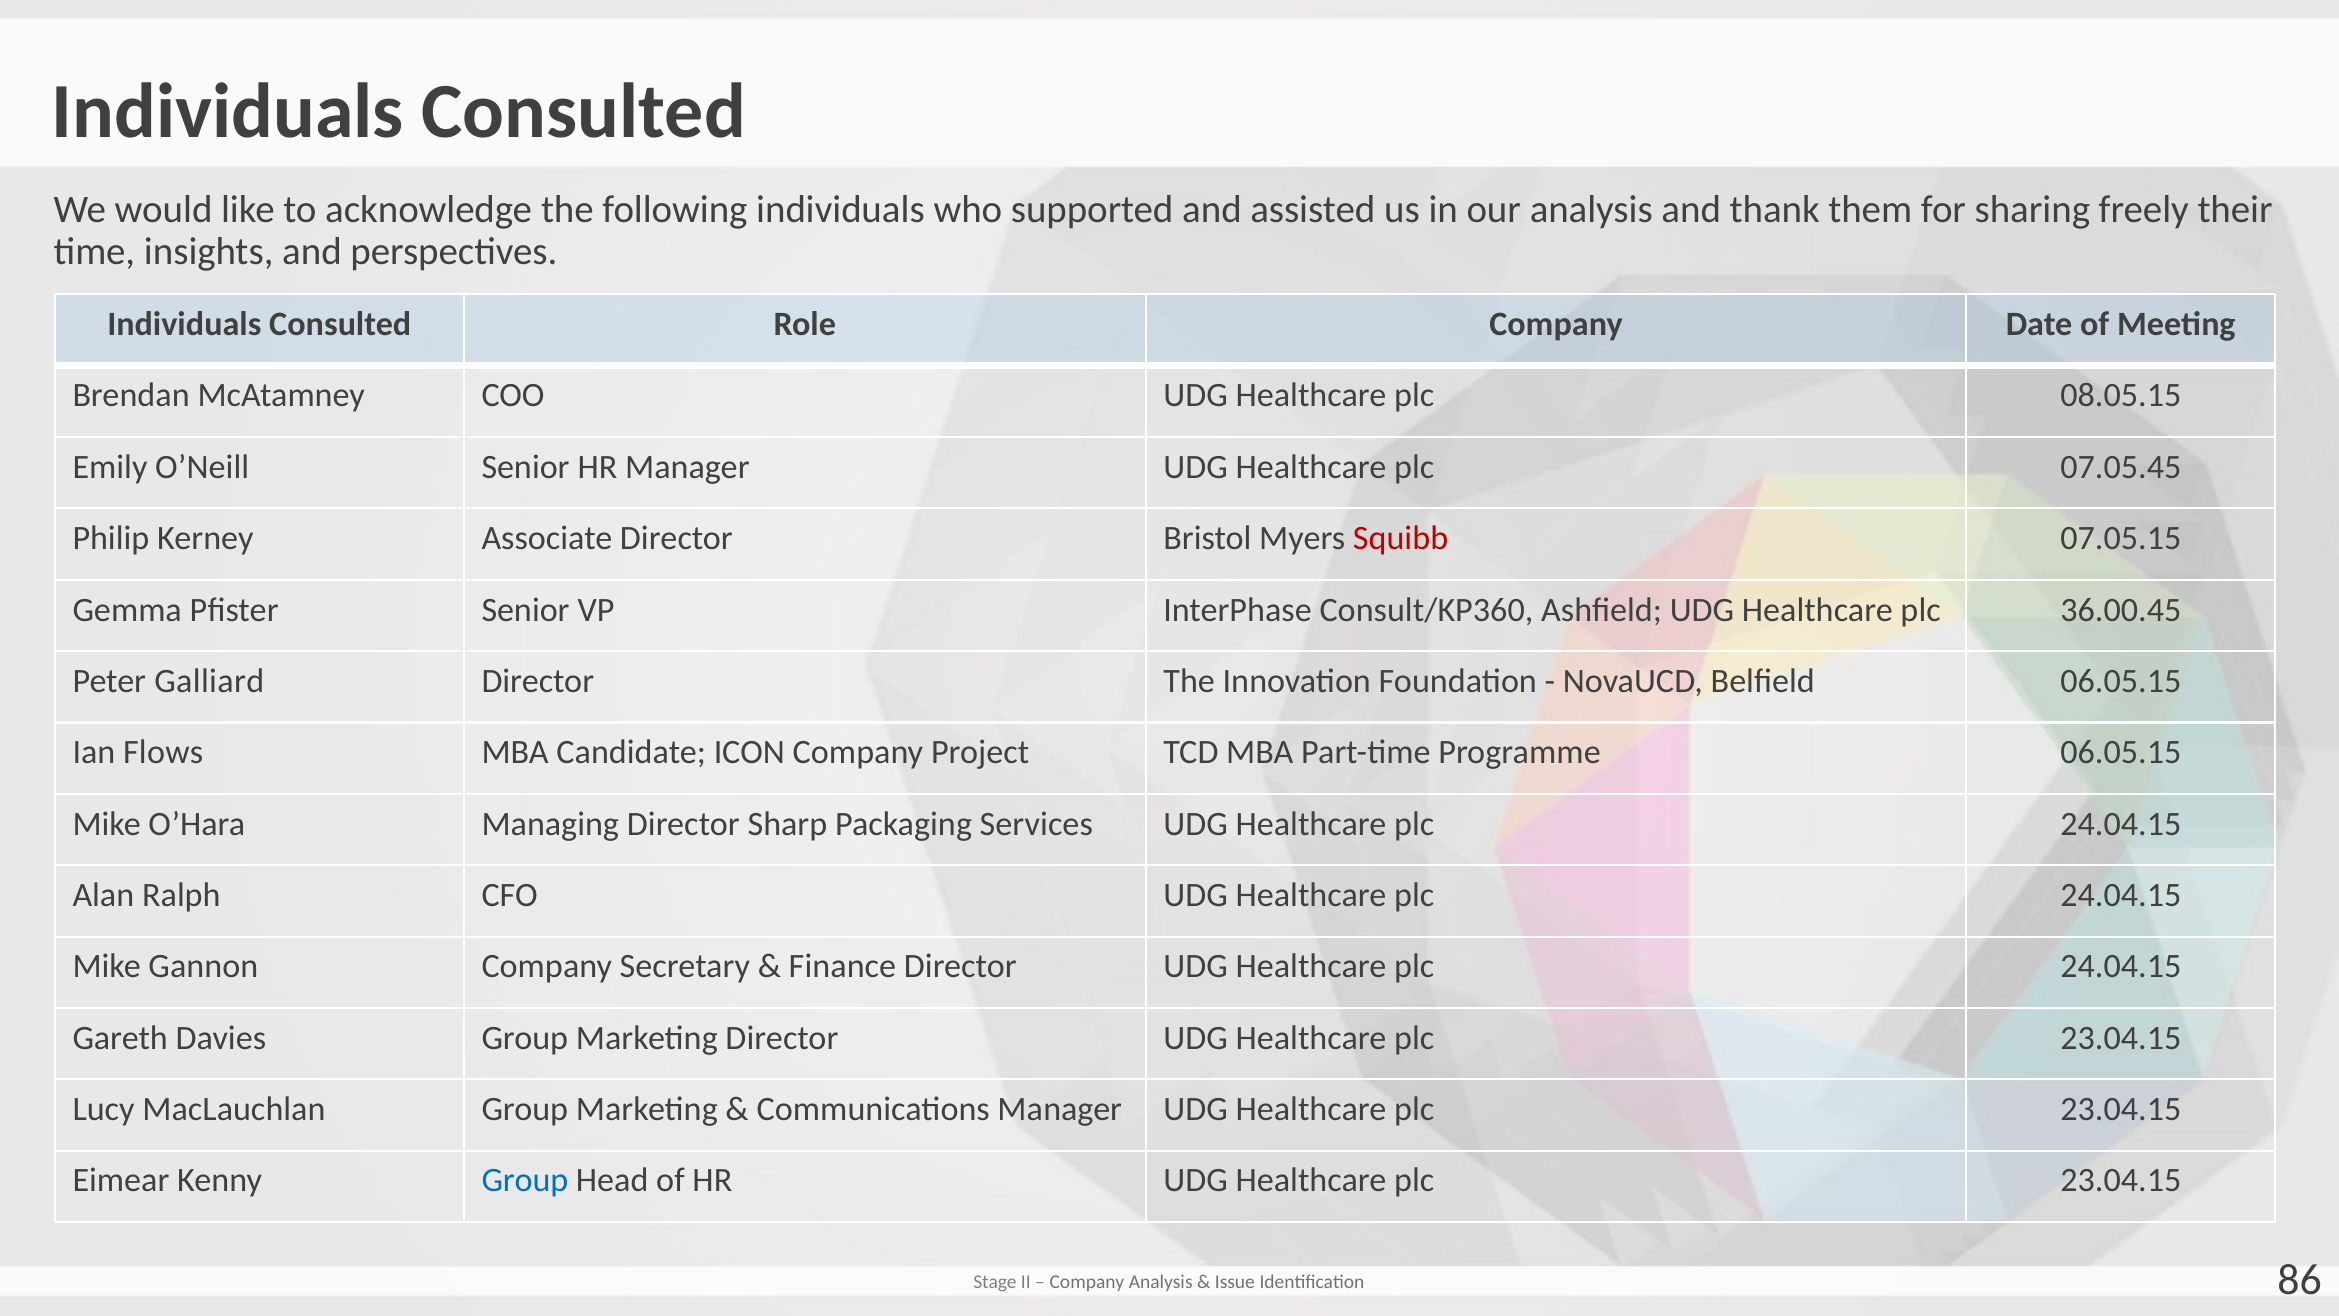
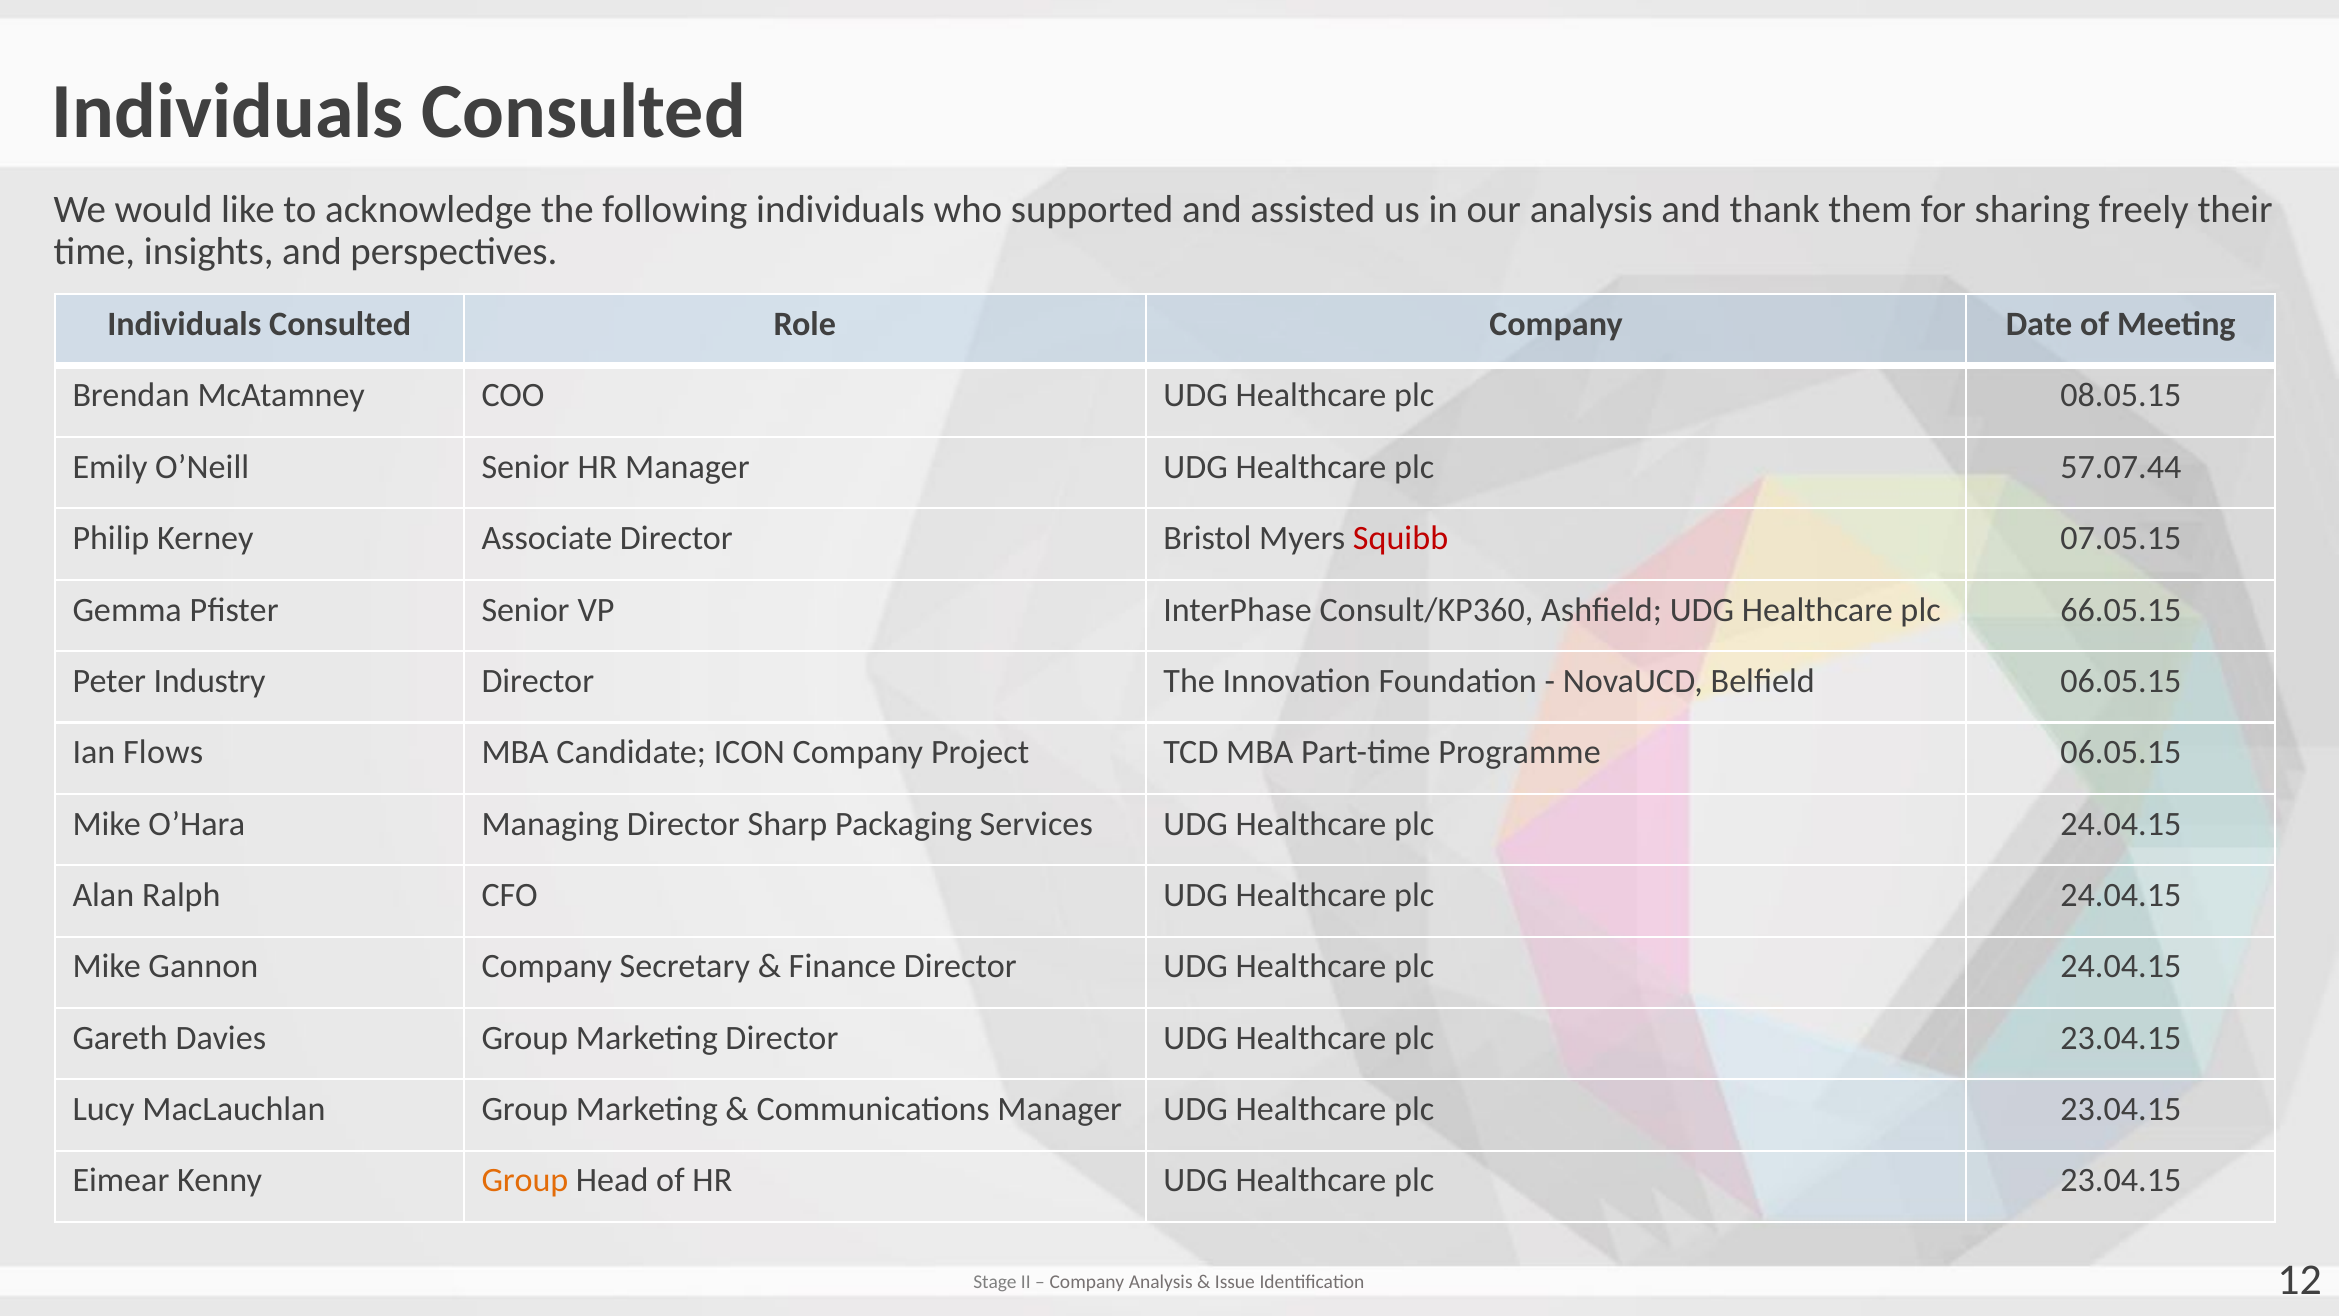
07.05.45: 07.05.45 -> 57.07.44 (2121, 467)
36.00.45: 36.00.45 -> 66.05.15 (2121, 610)
Galliard: Galliard -> Industry (210, 681)
Group colour: blue -> orange (525, 1180)
86: 86 -> 12 (2300, 1280)
